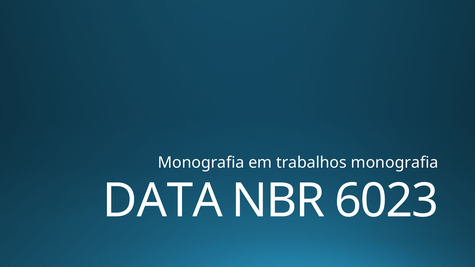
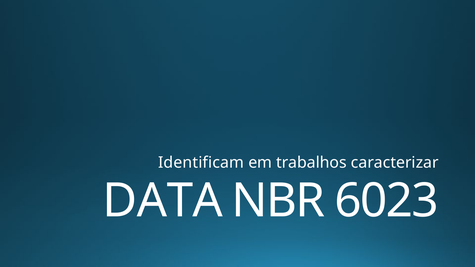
Monografia: Monografia -> Identificam (201, 163)
trabalhos monografia: monografia -> caracterizar (395, 163)
